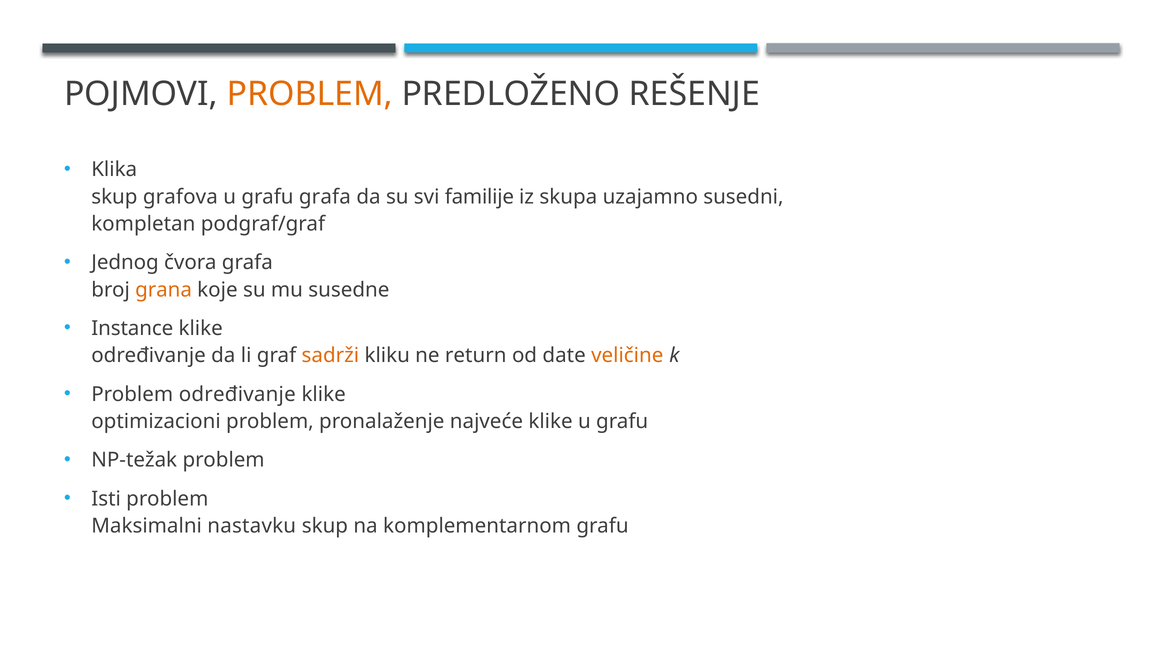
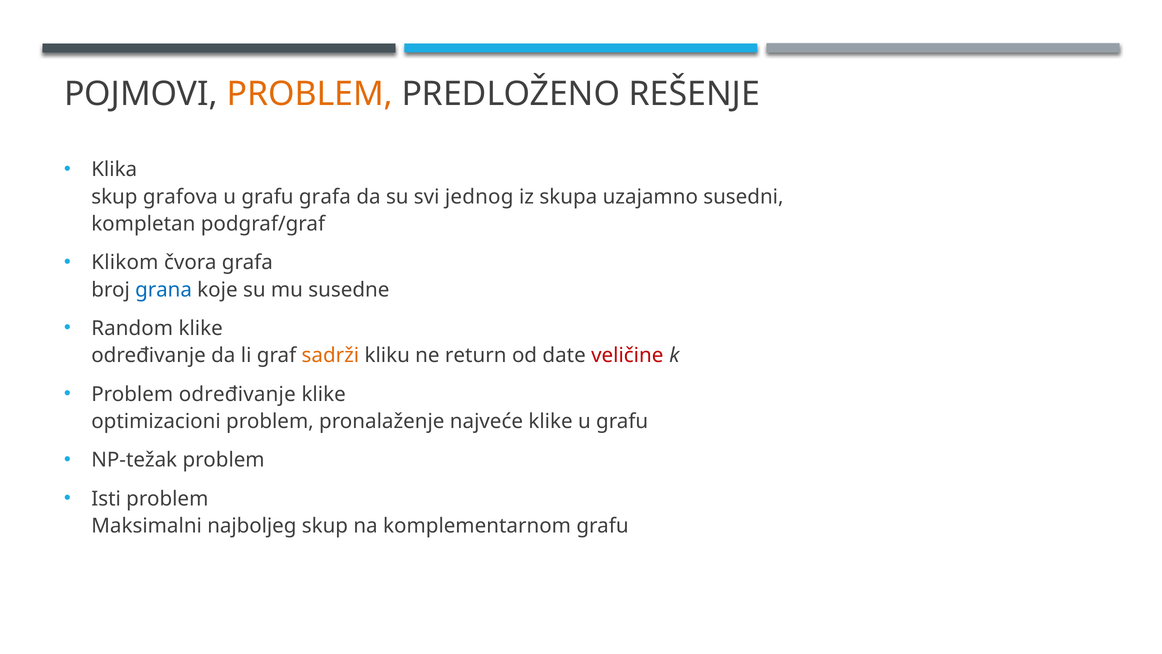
familije: familije -> jednog (479, 197)
Jednog: Jednog -> Klikom (125, 262)
grana colour: orange -> blue (164, 290)
Instance: Instance -> Random (132, 328)
veličine colour: orange -> red (627, 355)
nastavku: nastavku -> najboljeg (252, 526)
